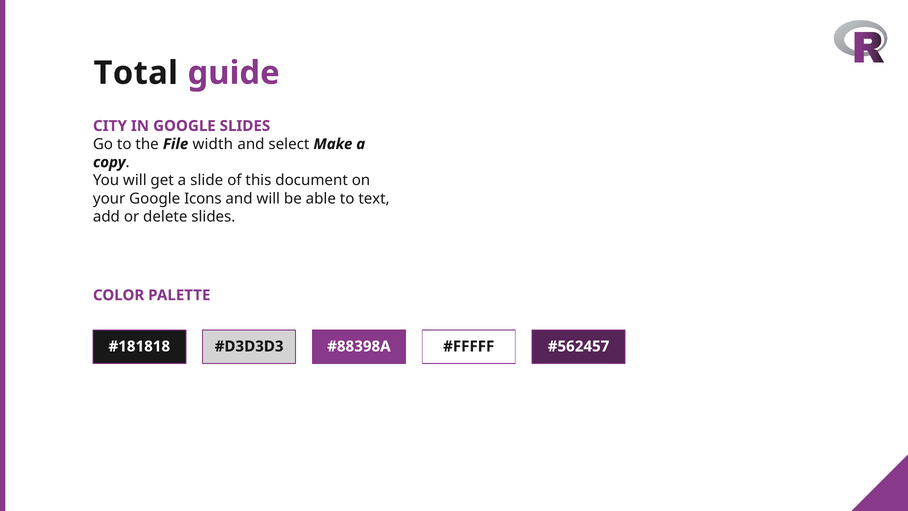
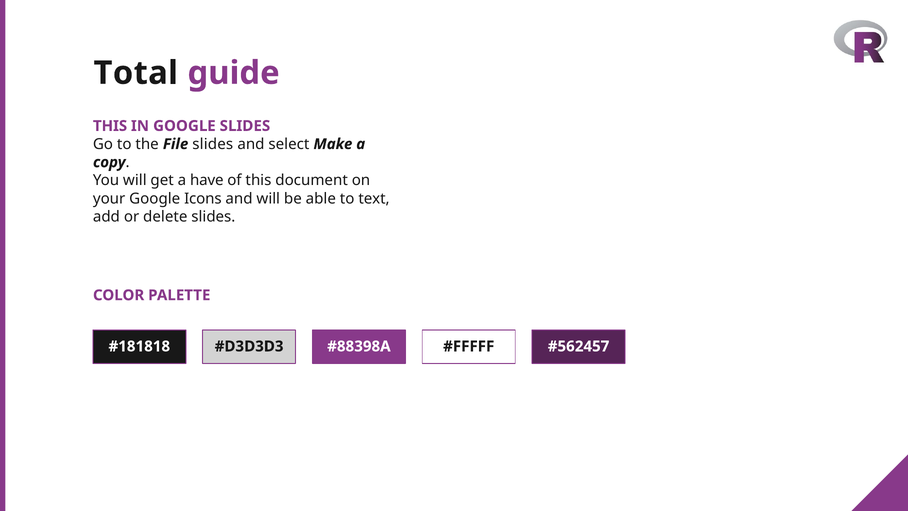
CITY: CITY -> THIS (110, 126)
File width: width -> slides (213, 144)
slide: slide -> have (207, 180)
